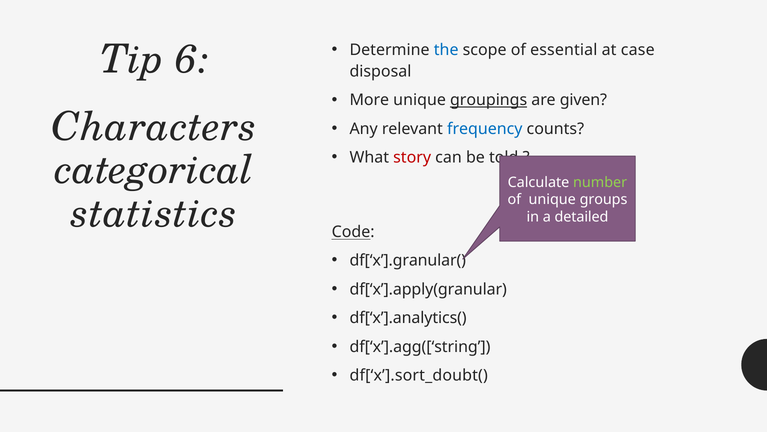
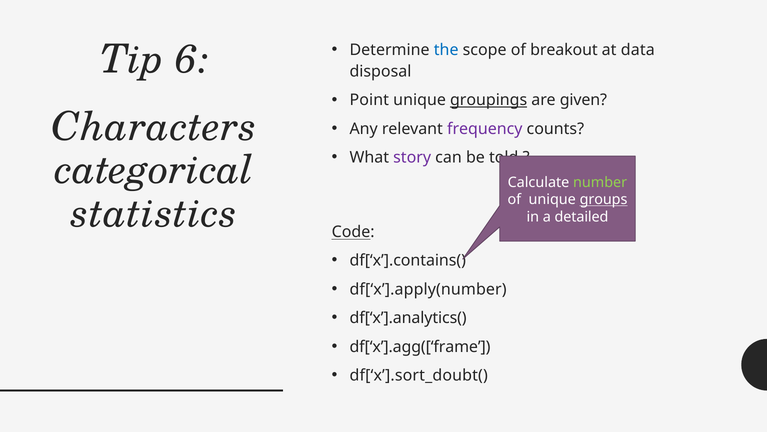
essential: essential -> breakout (564, 50)
case: case -> data (638, 50)
More: More -> Point (369, 100)
frequency colour: blue -> purple (485, 129)
story colour: red -> purple (412, 157)
groups underline: none -> present (604, 199)
df[‘x’].granular(: df[‘x’].granular( -> df[‘x’].contains( (408, 260)
df[‘x’].apply(granular: df[‘x’].apply(granular -> df[‘x’].apply(number (428, 289)
df[‘x’].agg([‘string: df[‘x’].agg([‘string -> df[‘x’].agg([‘frame (420, 346)
